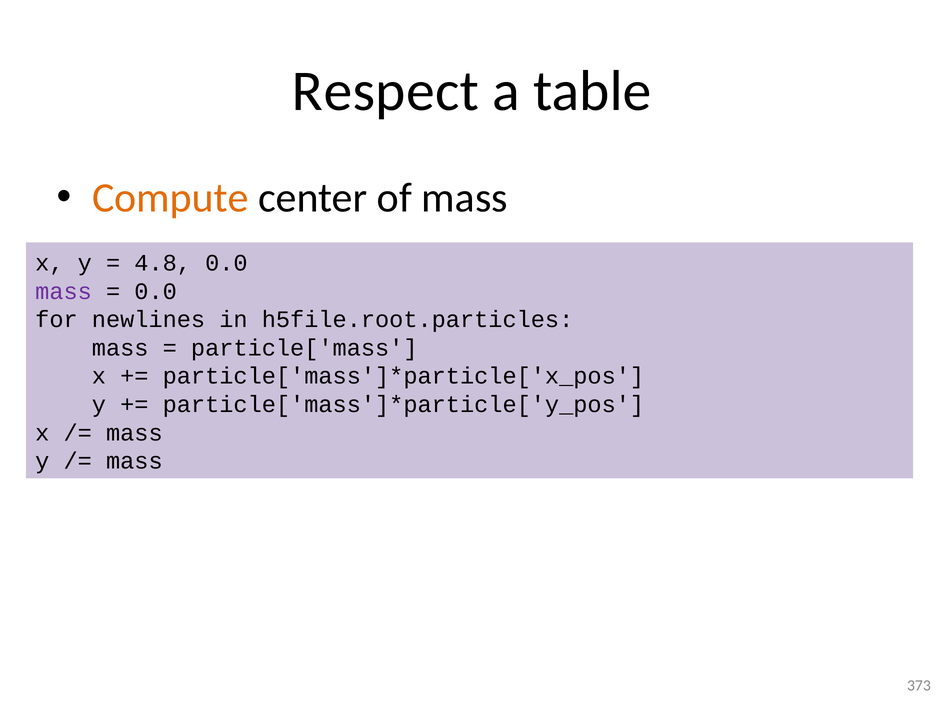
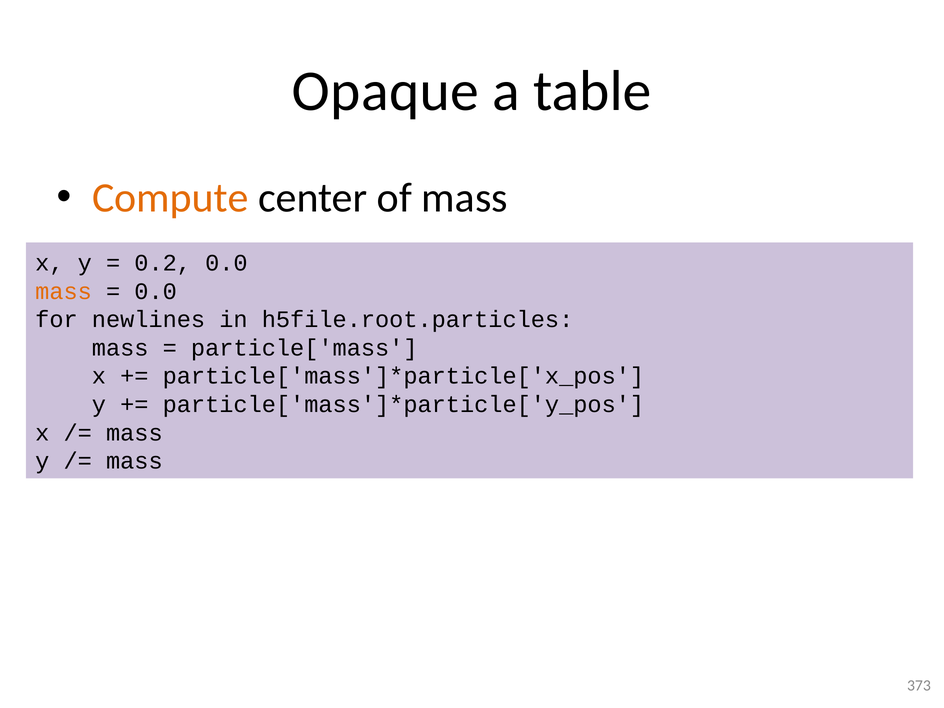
Respect: Respect -> Opaque (385, 91)
4.8: 4.8 -> 0.2 (163, 263)
mass colour: purple -> orange (64, 291)
